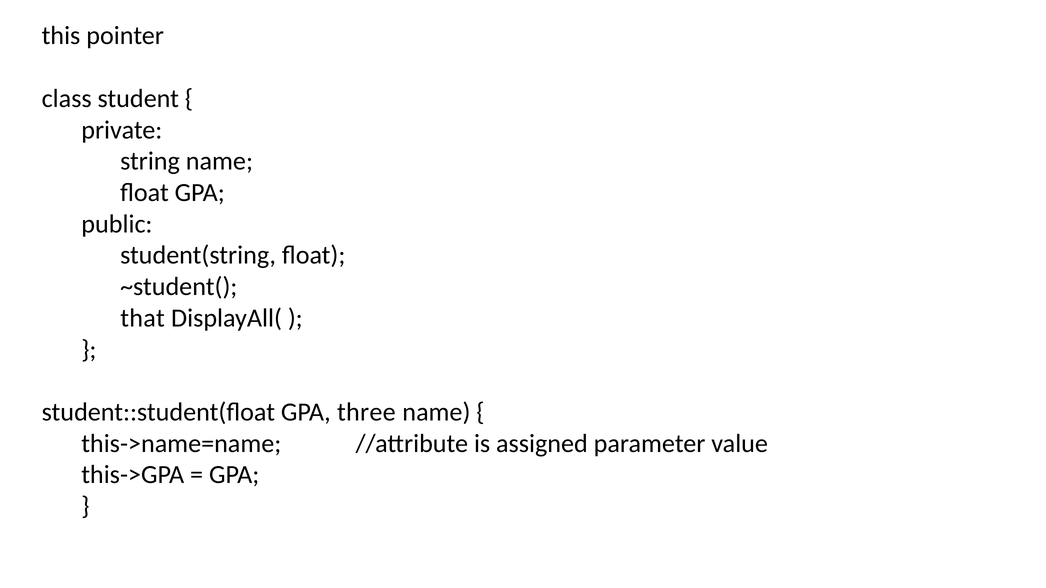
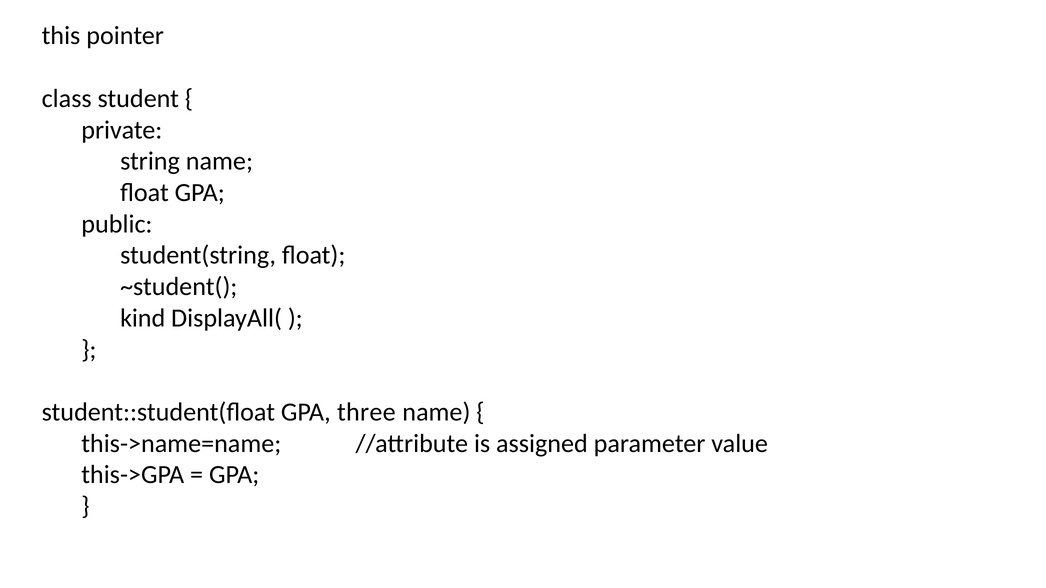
that: that -> kind (143, 318)
